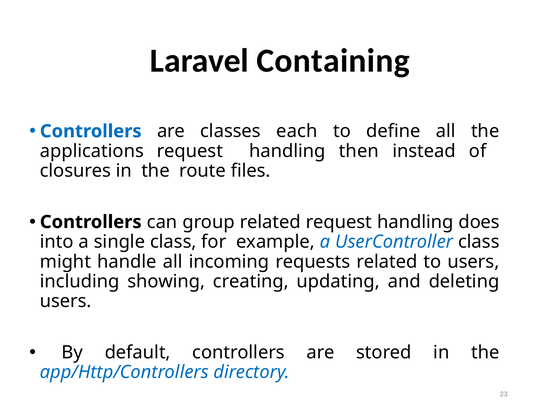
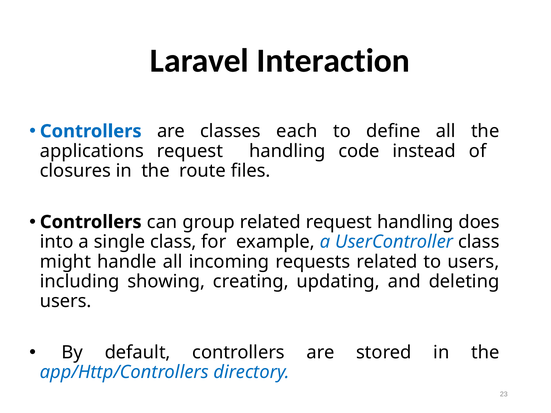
Containing: Containing -> Interaction (333, 61)
then: then -> code (359, 151)
